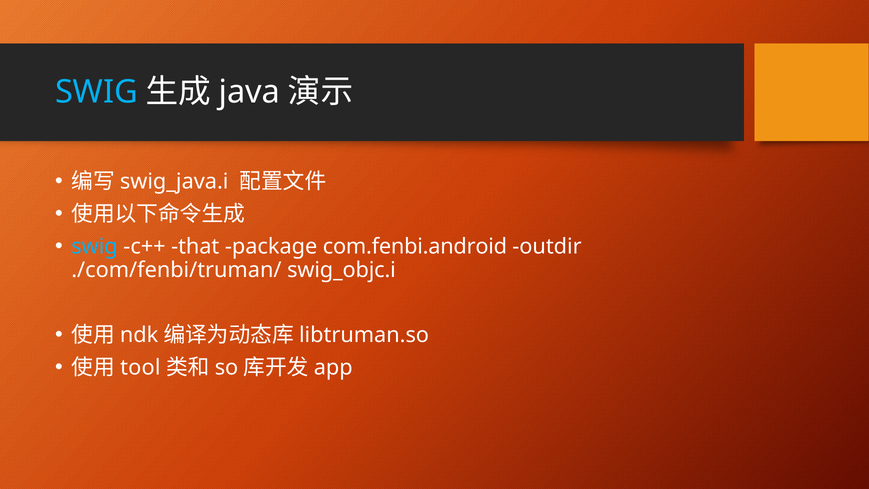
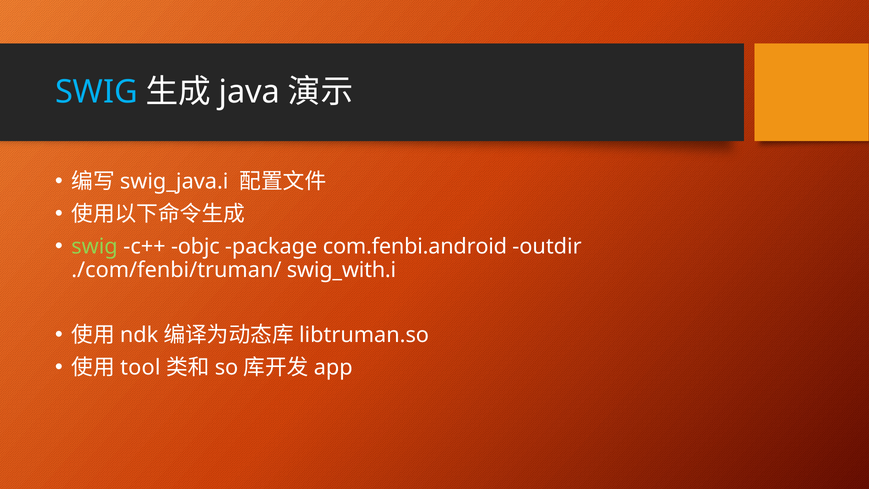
swig colour: light blue -> light green (95, 246)
that: that -> objc (195, 246)
swig_objc.i: swig_objc.i -> swig_with.i (342, 270)
